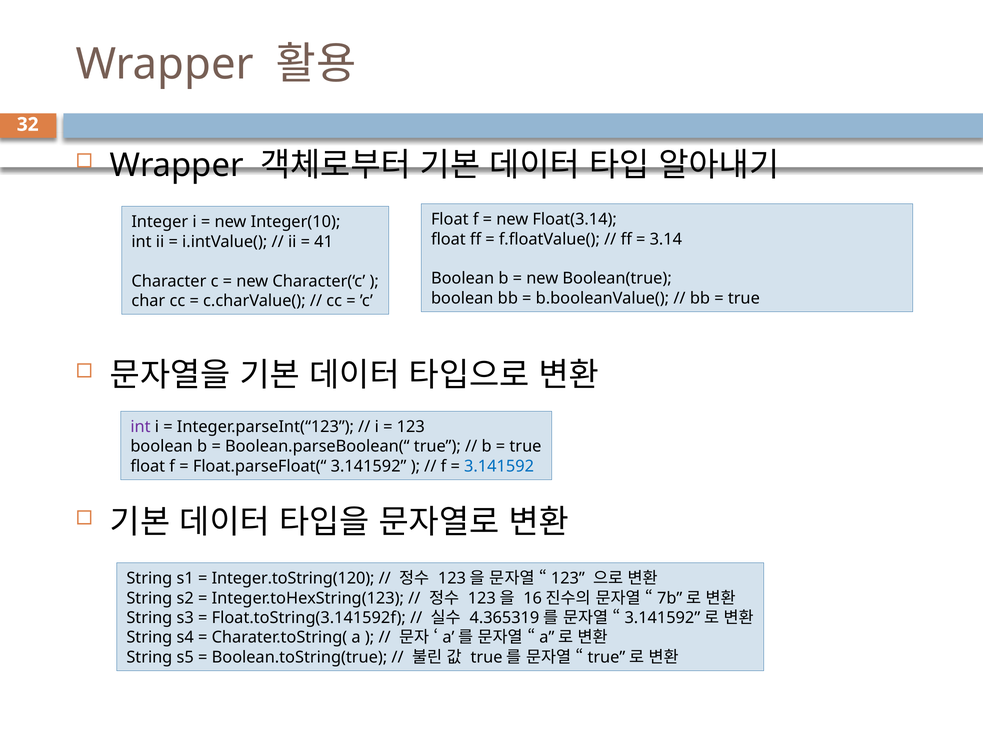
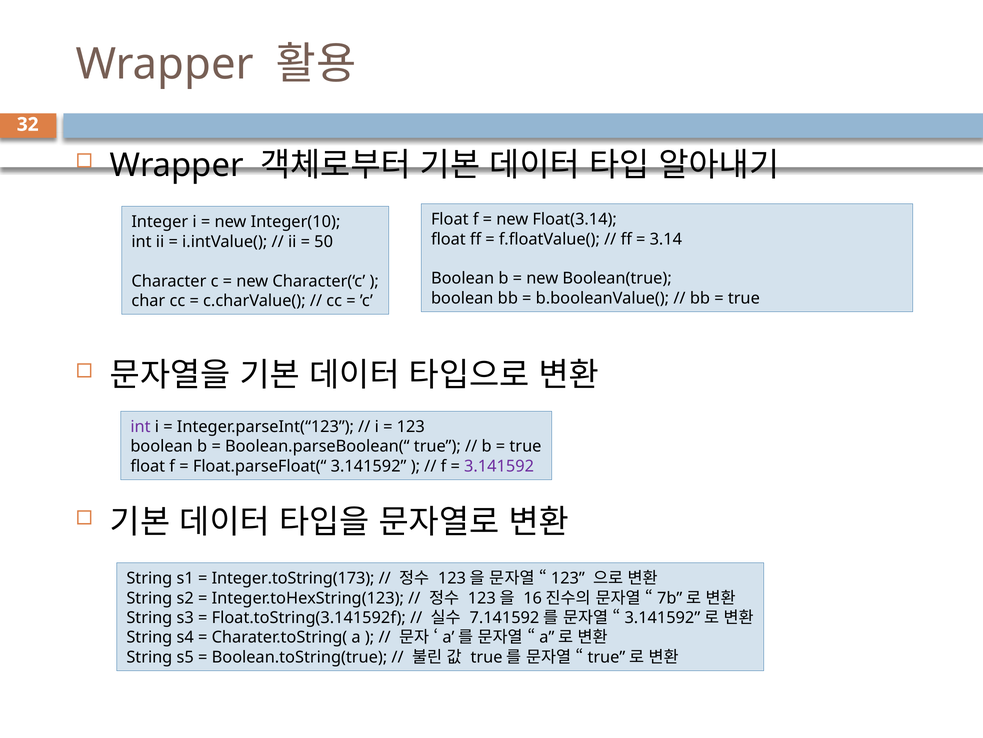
41: 41 -> 50 (324, 242)
3.141592 colour: blue -> purple (499, 466)
Integer.toString(120: Integer.toString(120 -> Integer.toString(173 (293, 578)
4.365319: 4.365319 -> 7.141592 (504, 617)
